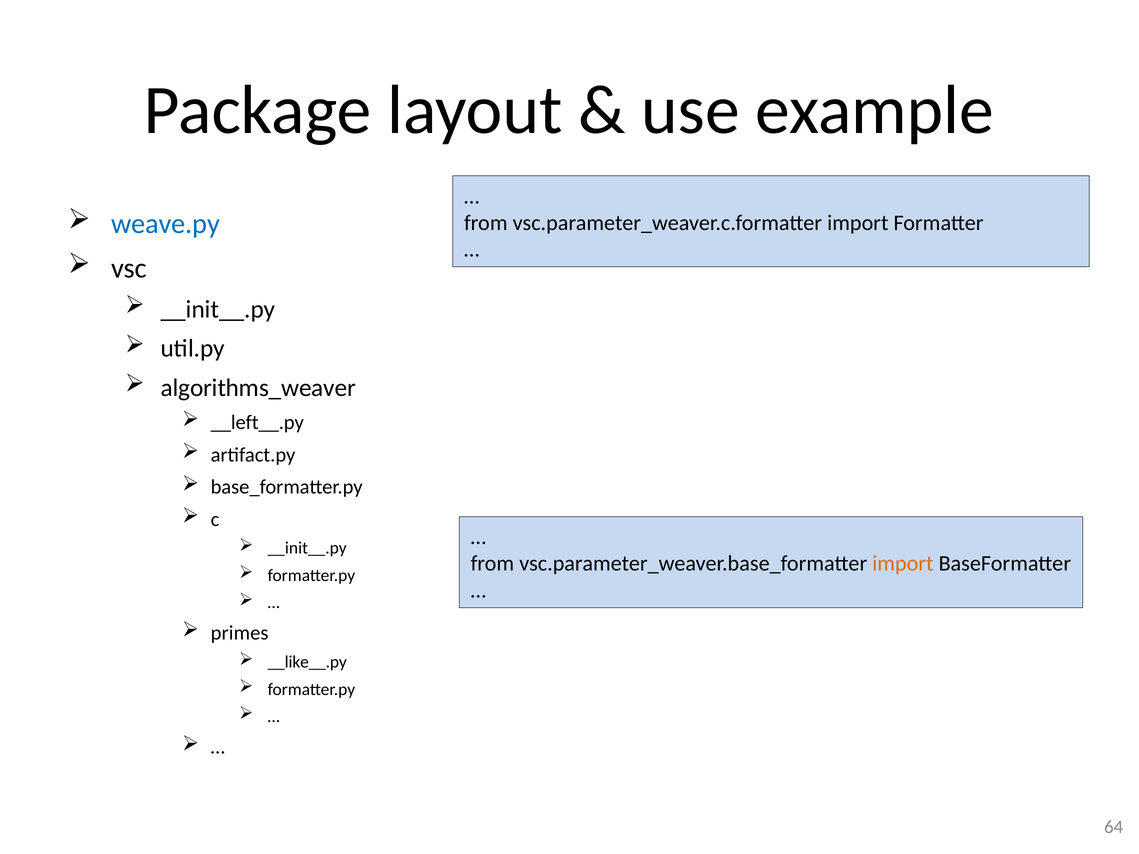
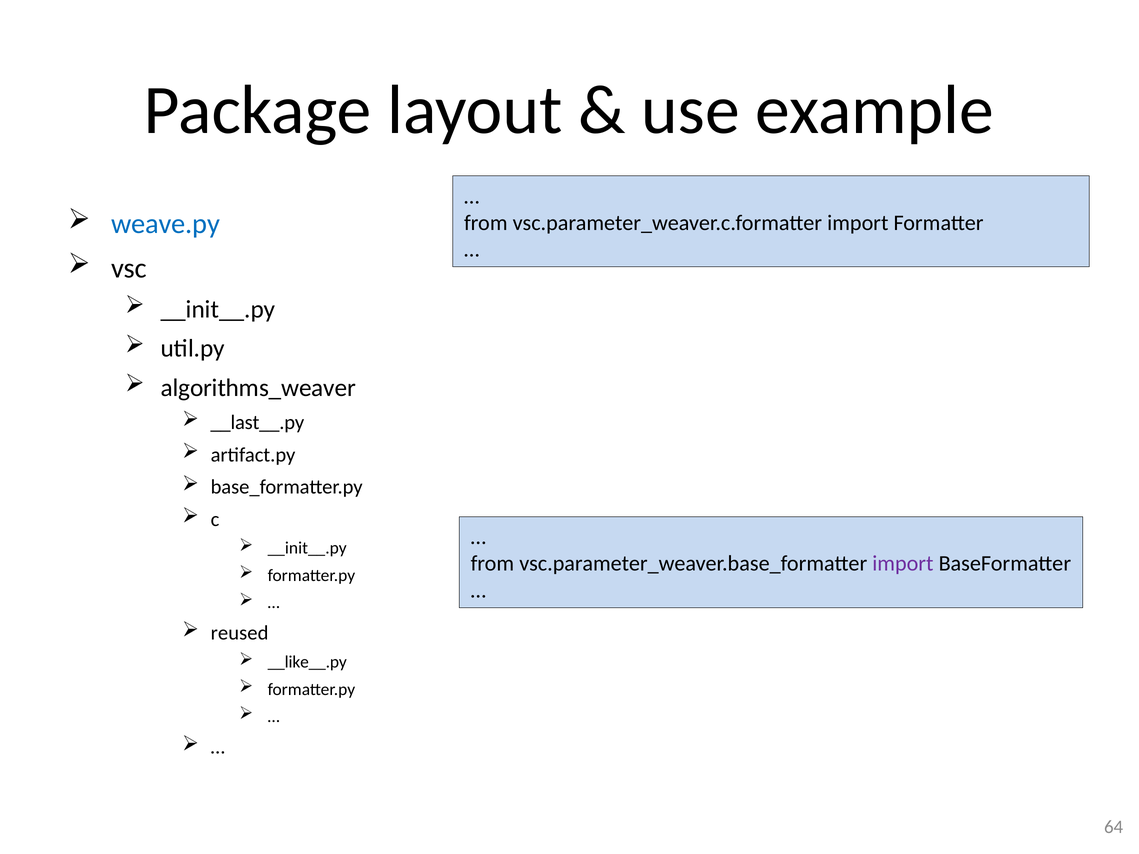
__left__.py: __left__.py -> __last__.py (257, 423)
import colour: orange -> purple (903, 564)
primes: primes -> reused (240, 633)
